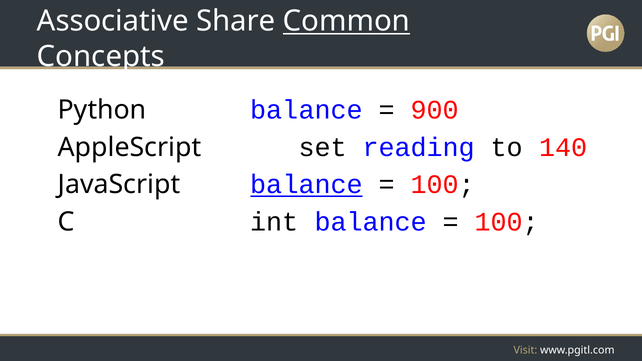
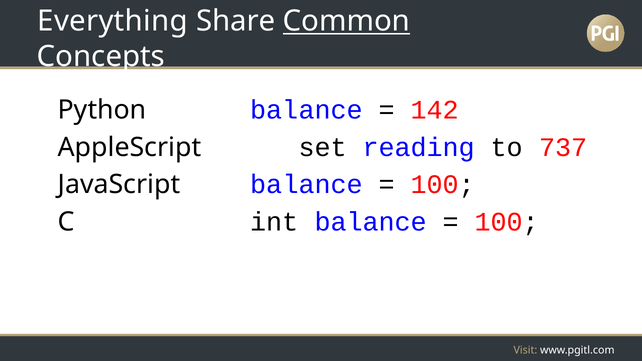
Associative: Associative -> Everything (113, 21)
900: 900 -> 142 (435, 110)
140: 140 -> 737 (563, 147)
balance underline: present -> none (307, 185)
